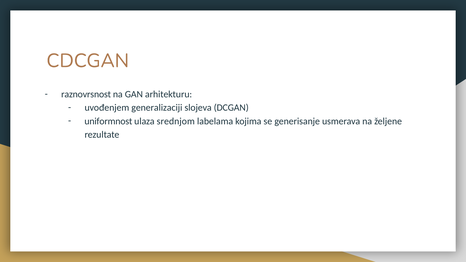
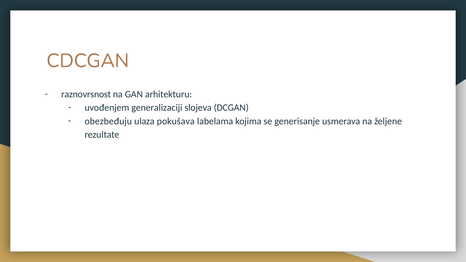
uniformnost: uniformnost -> obezbeđuju (108, 121)
srednjom: srednjom -> pokušava (176, 121)
